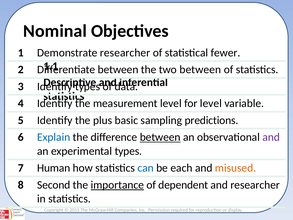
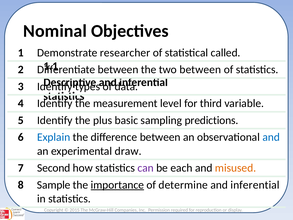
fewer: fewer -> called (226, 53)
for level: level -> third (211, 103)
between underline: present -> none (160, 137)
and colour: purple -> blue (271, 137)
experimental types: types -> draw (128, 151)
Human: Human -> Second (54, 168)
can colour: blue -> purple (146, 168)
Second: Second -> Sample (54, 185)
dependent: dependent -> determine (183, 185)
researcher: researcher -> inferential (255, 185)
